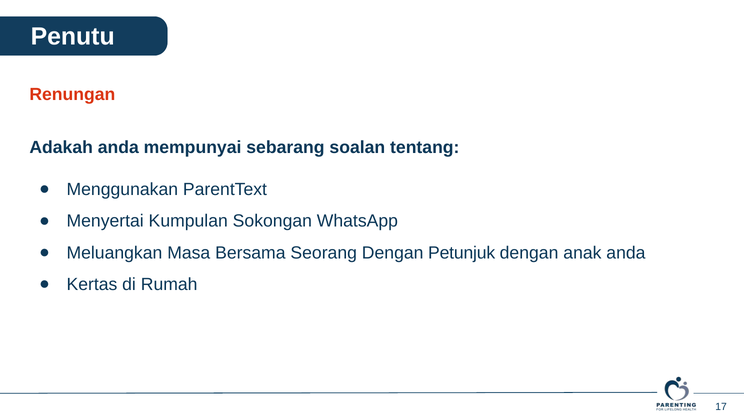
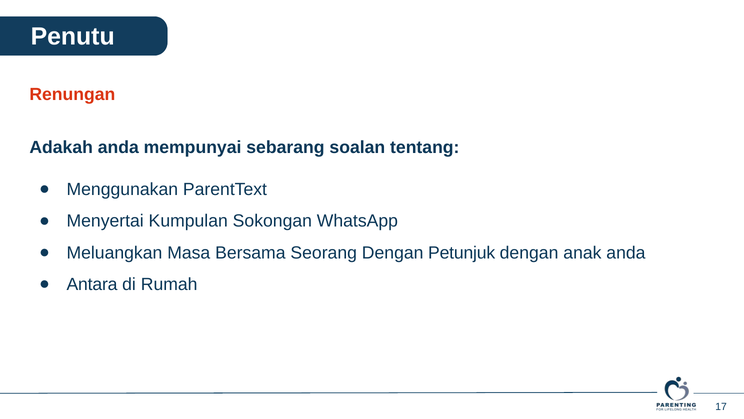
Kertas: Kertas -> Antara (92, 284)
